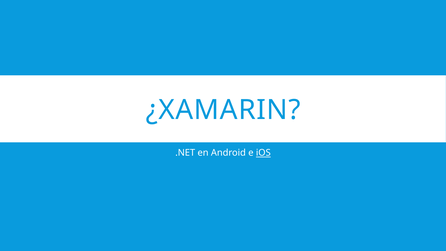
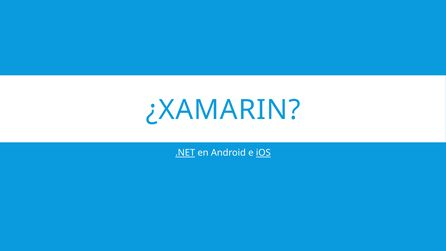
.NET underline: none -> present (185, 153)
